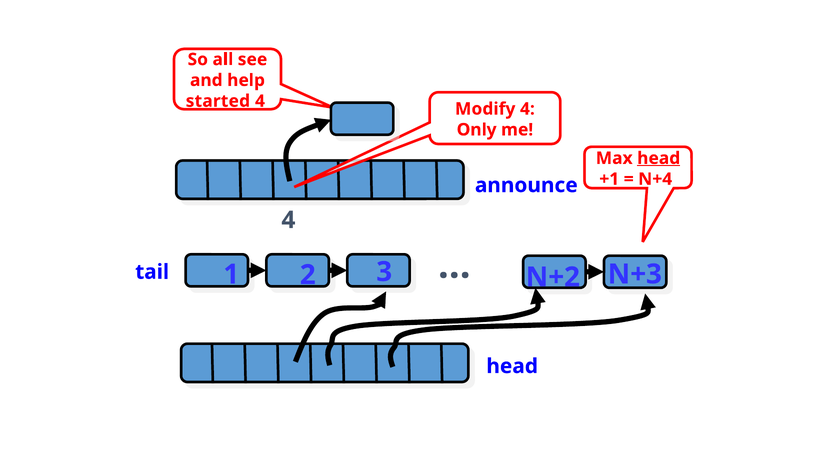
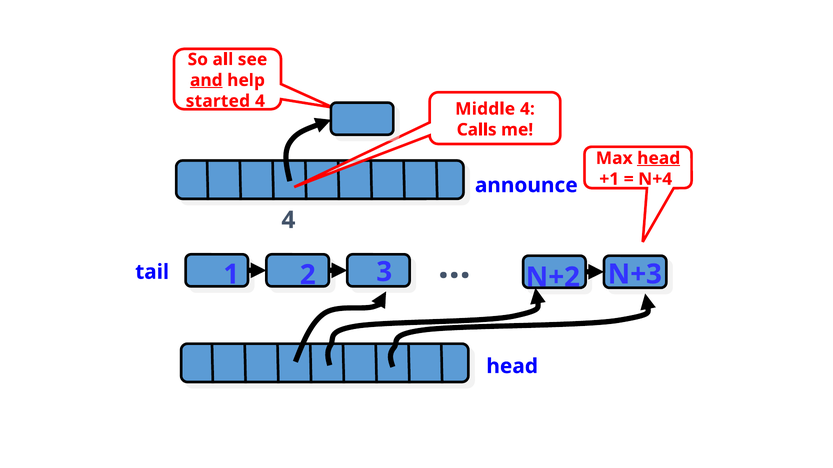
and underline: none -> present (206, 80)
Modify: Modify -> Middle (485, 109)
Only: Only -> Calls (477, 130)
